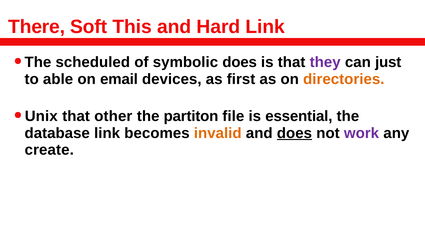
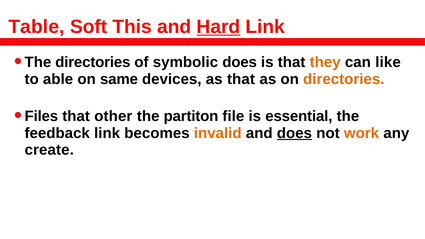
There: There -> Table (37, 27)
Hard underline: none -> present (218, 27)
The scheduled: scheduled -> directories (93, 62)
they colour: purple -> orange (325, 62)
just: just -> like (388, 62)
email: email -> same (119, 79)
as first: first -> that (241, 79)
Unix: Unix -> Files (41, 116)
database: database -> feedback (57, 133)
work colour: purple -> orange (362, 133)
